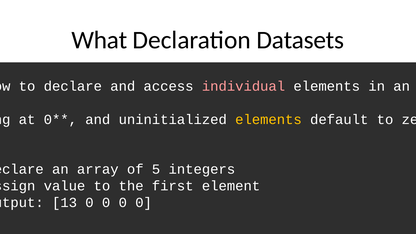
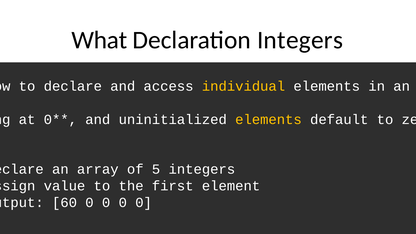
Declaration Datasets: Datasets -> Integers (300, 40)
individual colour: pink -> yellow (244, 86)
13: 13 -> 60 (65, 203)
